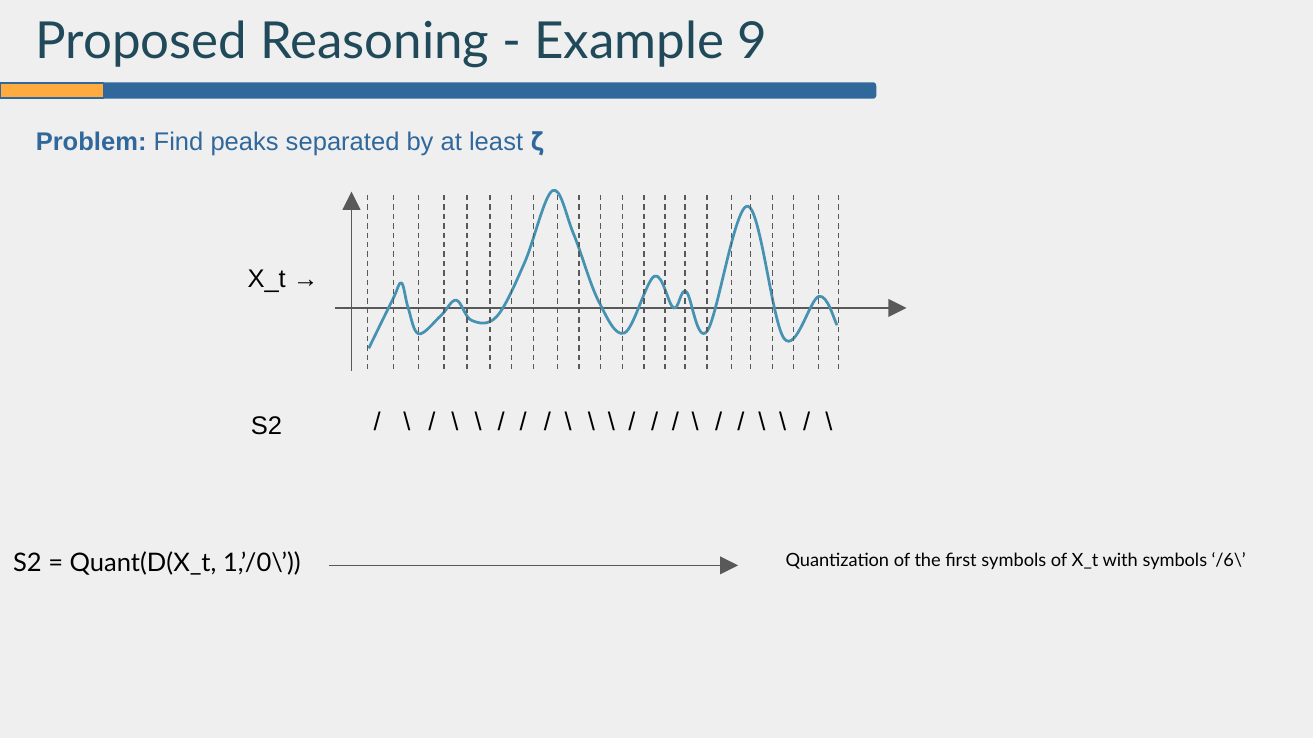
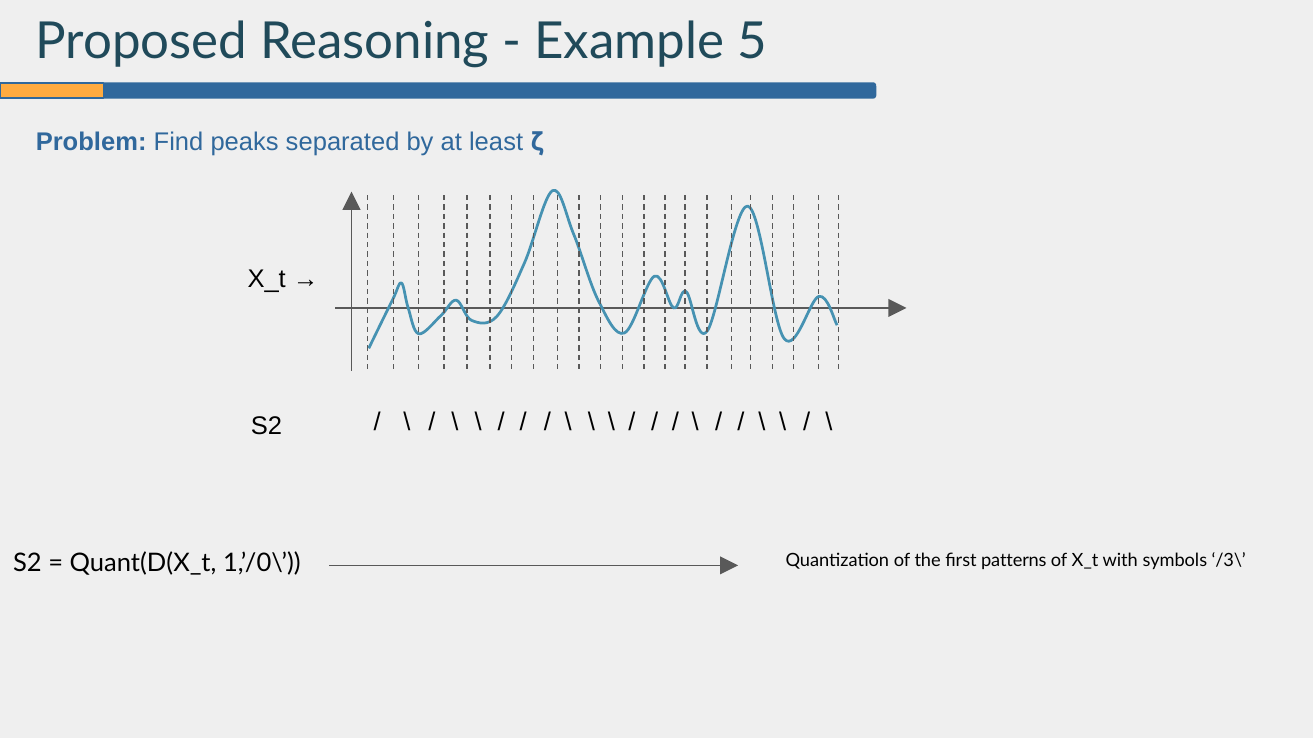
9: 9 -> 5 (752, 42)
first symbols: symbols -> patterns (1014, 561)
/6\: /6\ -> /3\ (1229, 561)
